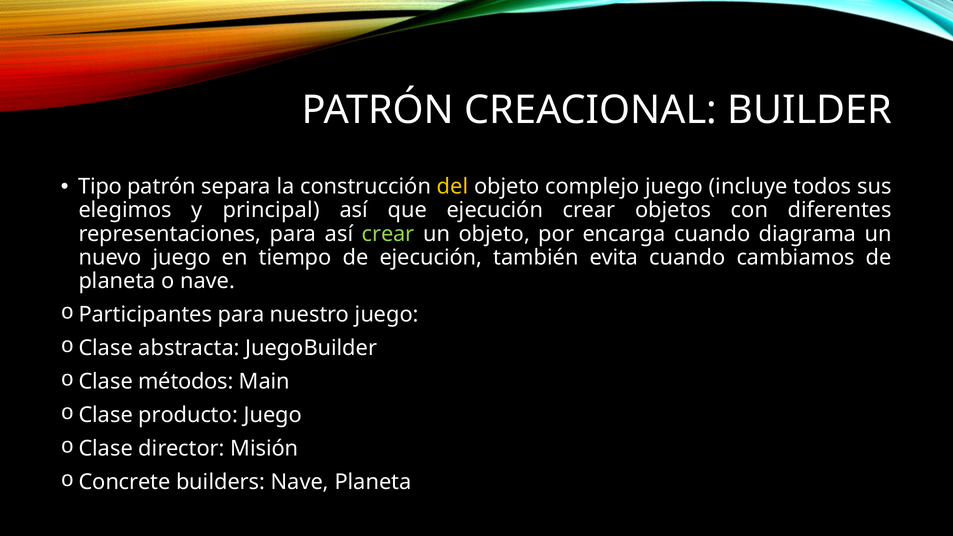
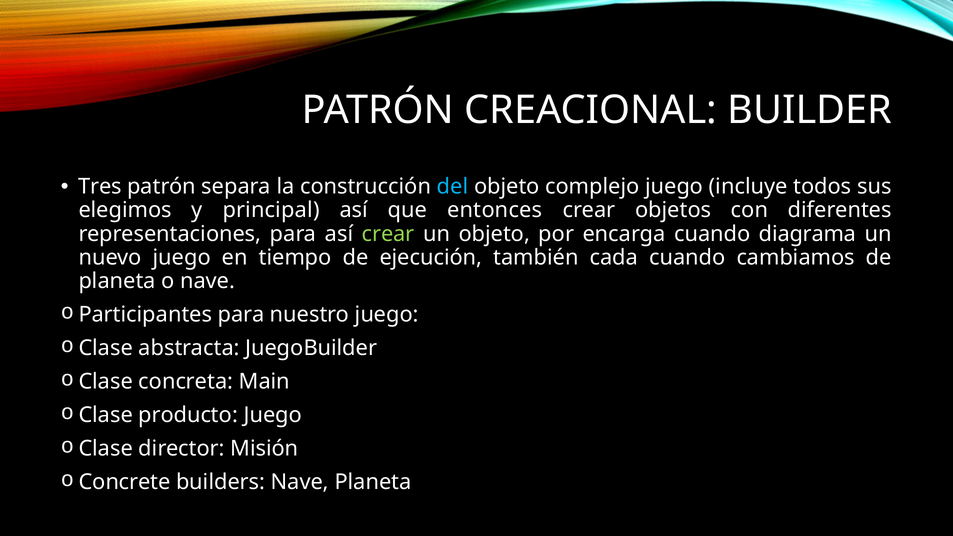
Tipo: Tipo -> Tres (100, 187)
del colour: yellow -> light blue (453, 187)
que ejecución: ejecución -> entonces (495, 210)
evita: evita -> cada (614, 257)
métodos: métodos -> concreta (186, 381)
